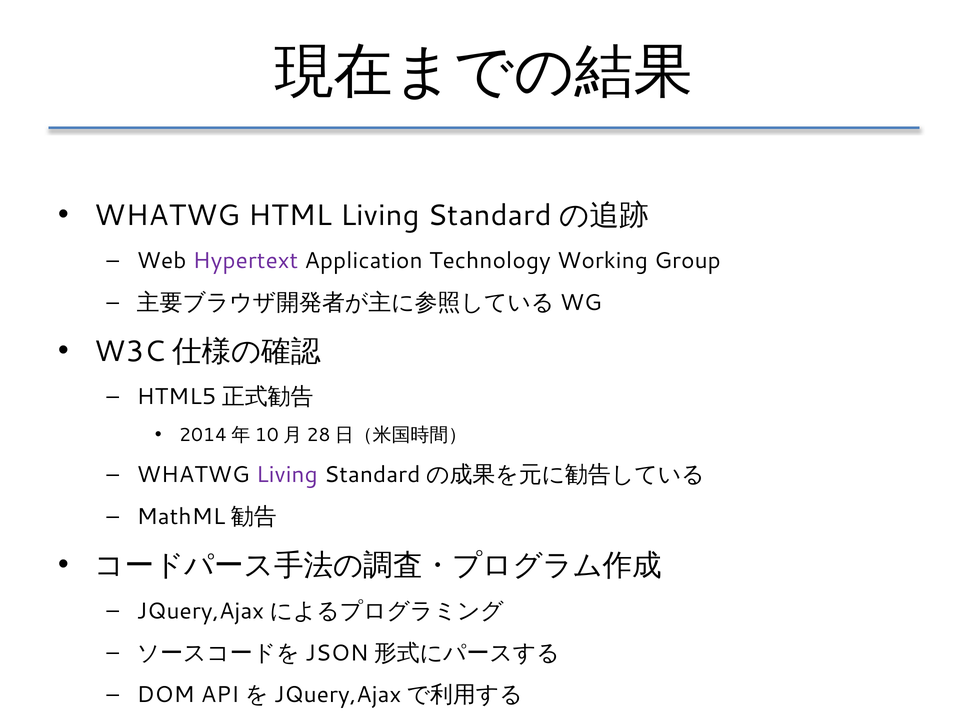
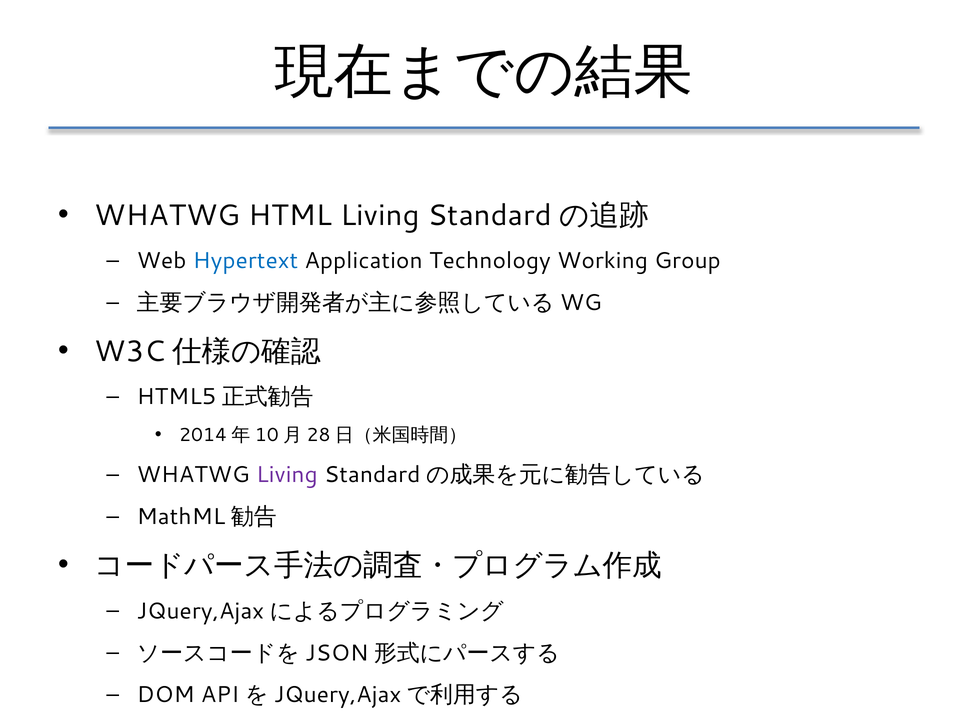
Hypertext colour: purple -> blue (245, 261)
